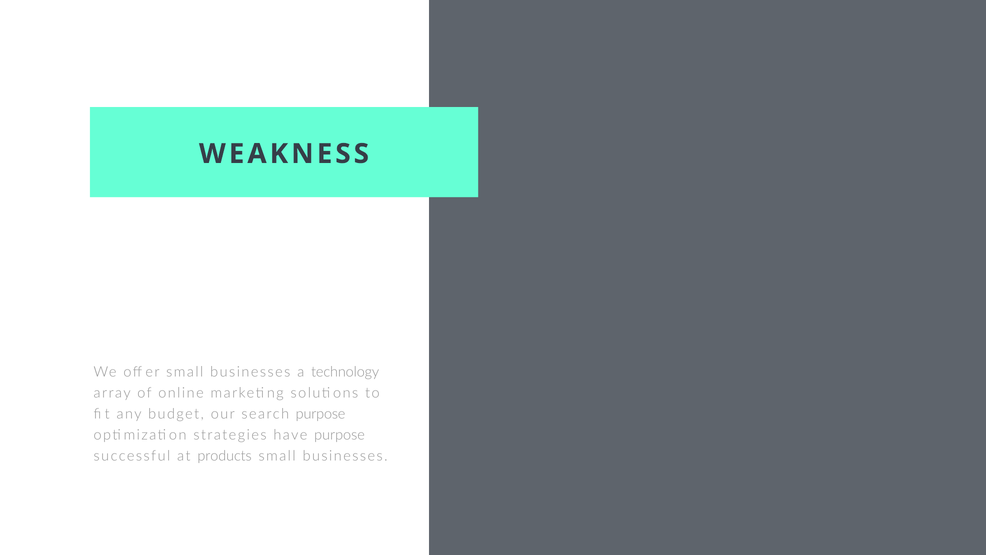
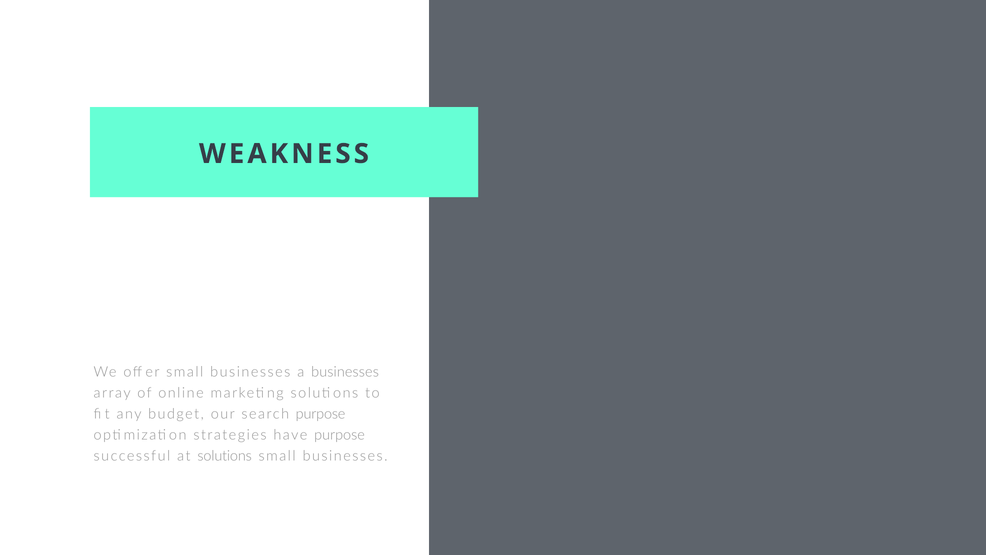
a technology: technology -> businesses (345, 372)
at products: products -> solutions (225, 456)
